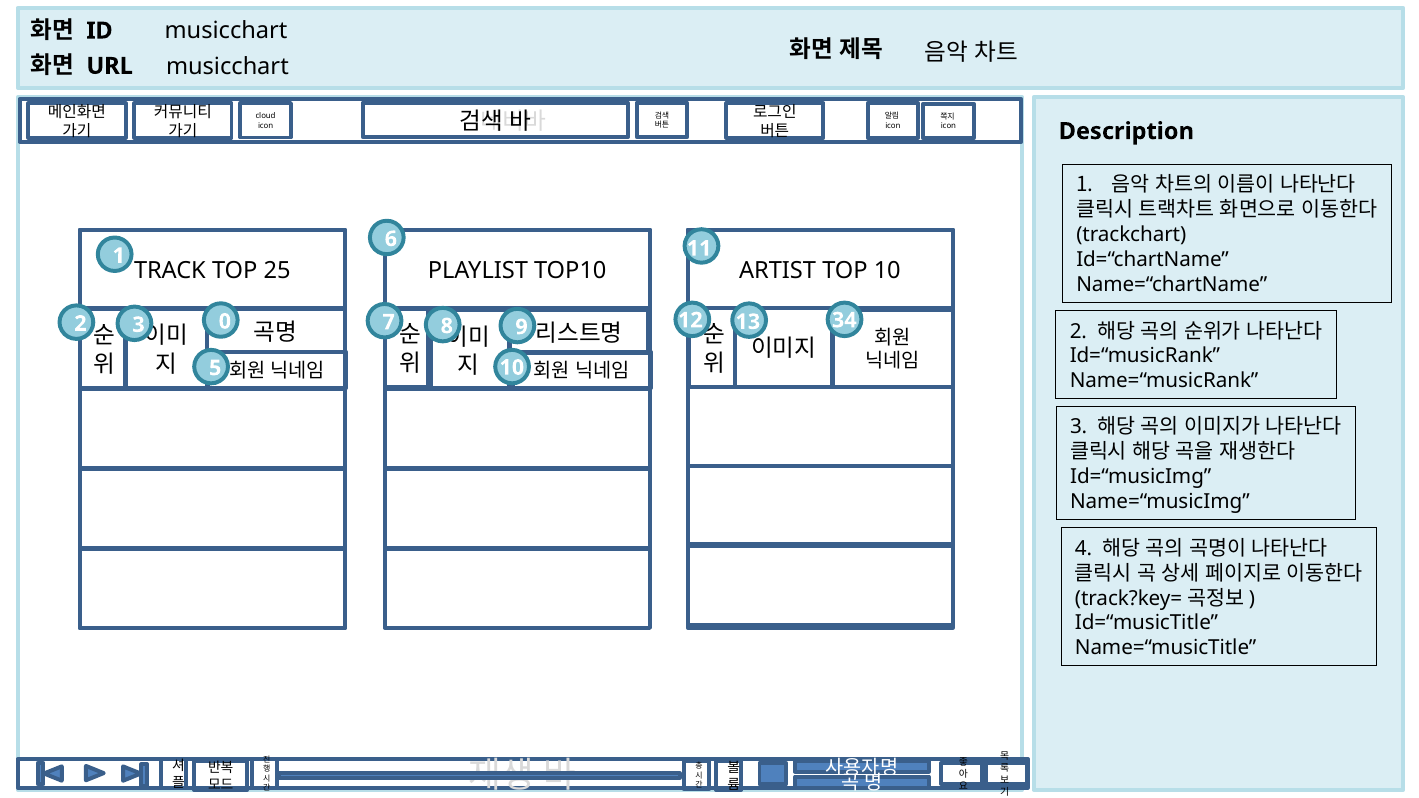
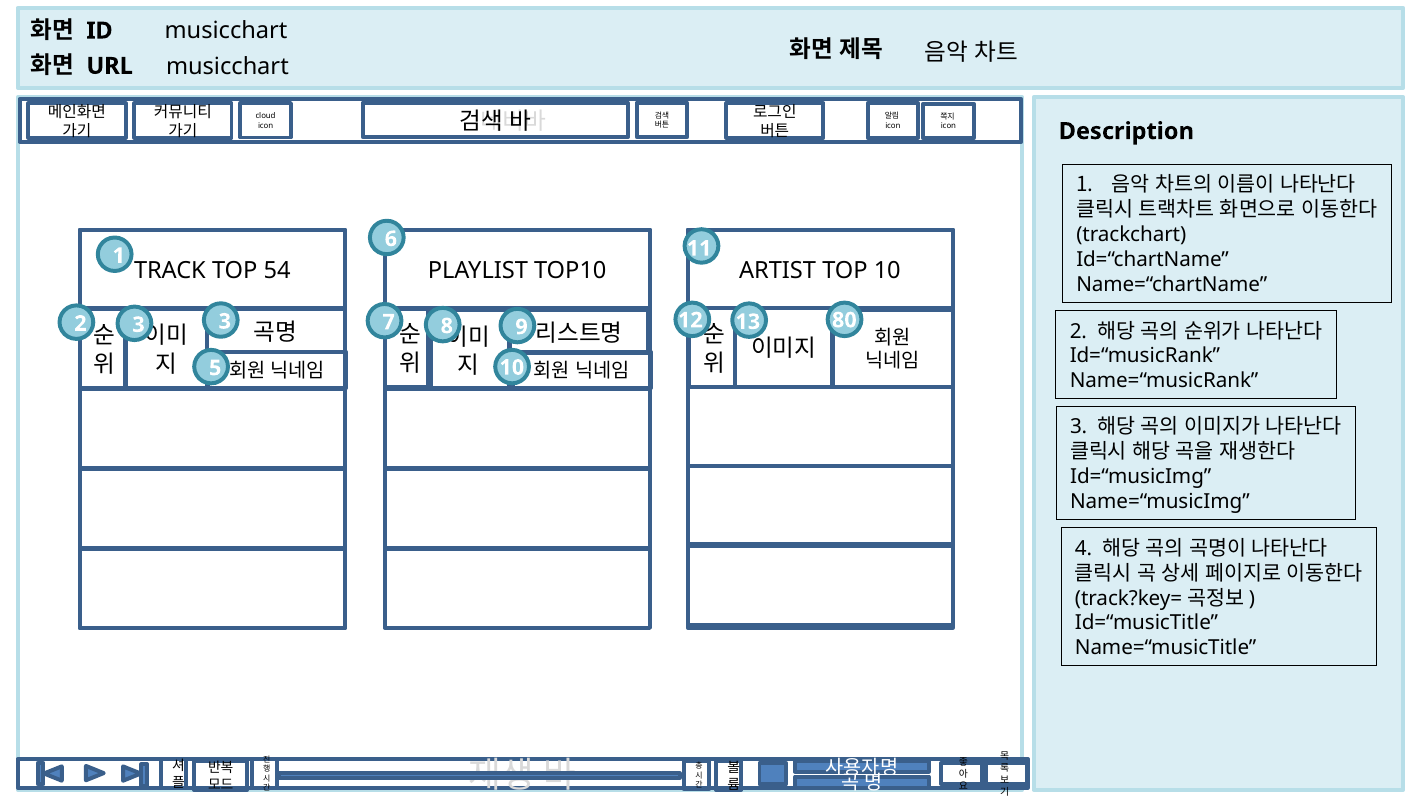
25: 25 -> 54 (277, 271)
34: 34 -> 80 (844, 320)
3 0: 0 -> 3 (225, 322)
